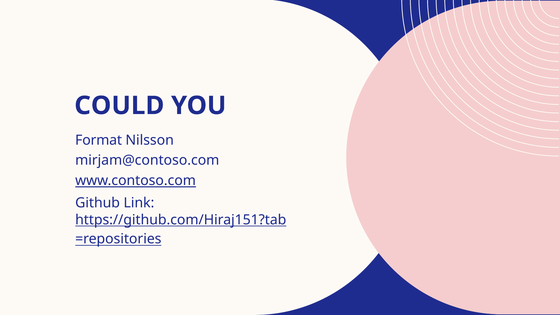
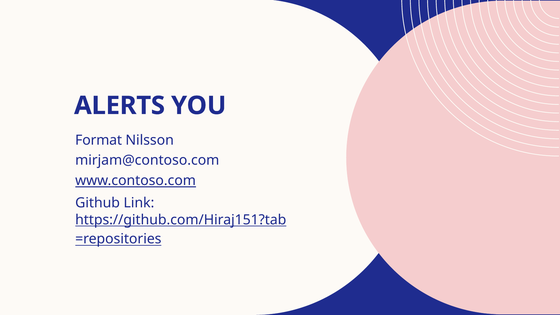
COULD: COULD -> ALERTS (120, 106)
